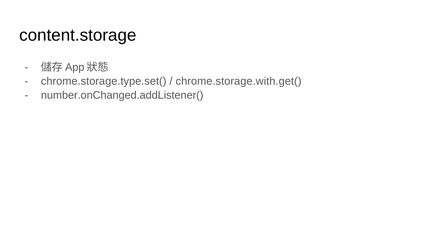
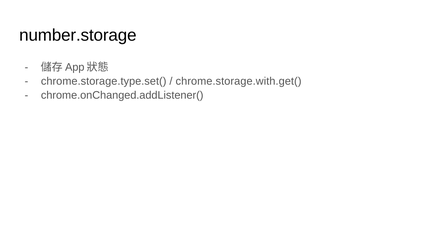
content.storage: content.storage -> number.storage (78, 35)
number.onChanged.addListener(: number.onChanged.addListener( -> chrome.onChanged.addListener( (122, 95)
